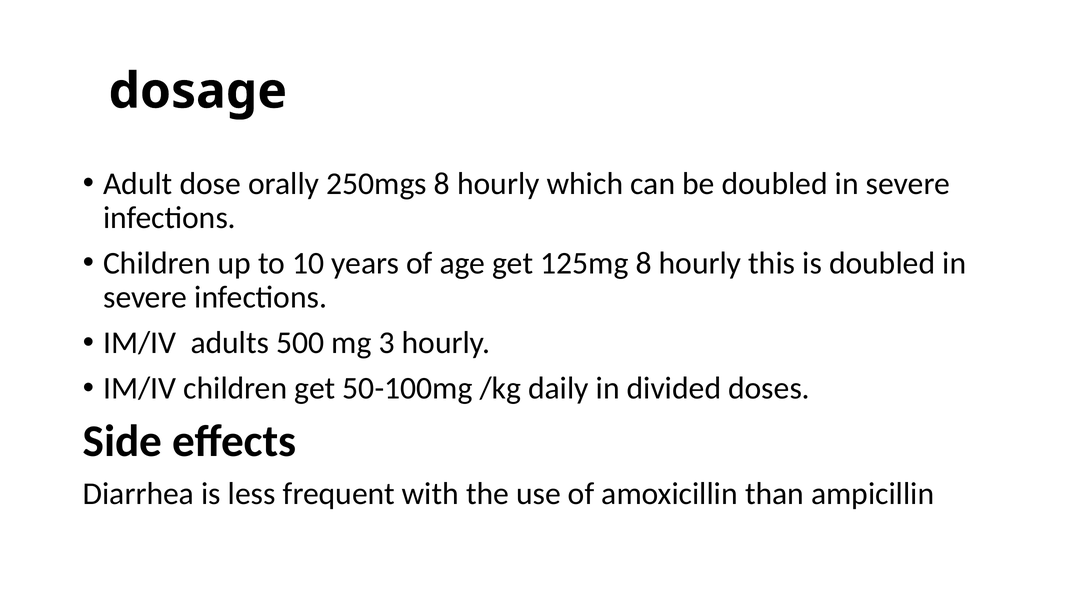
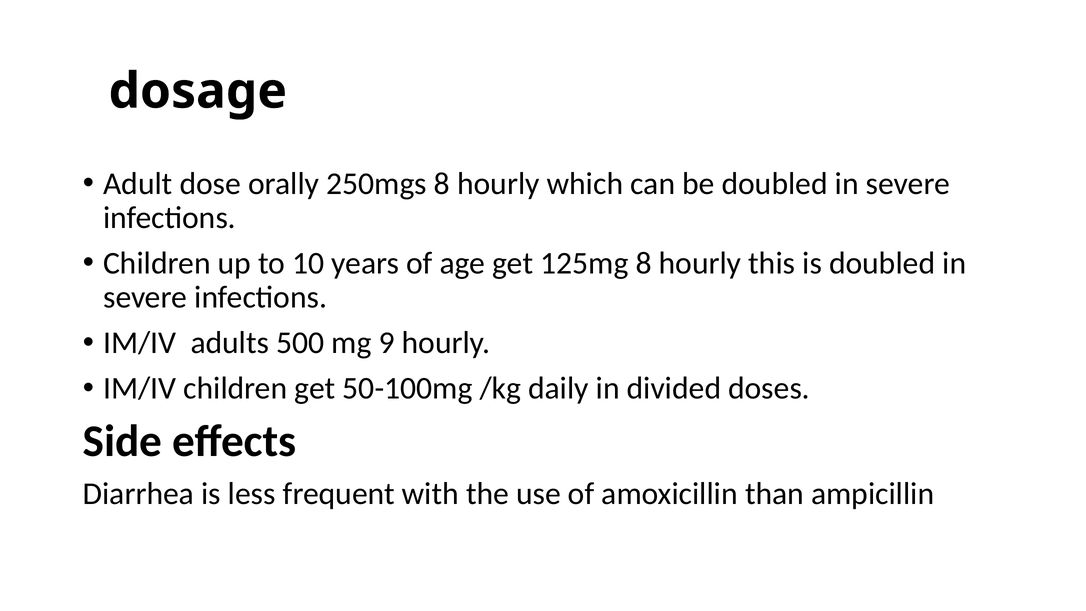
3: 3 -> 9 (387, 343)
